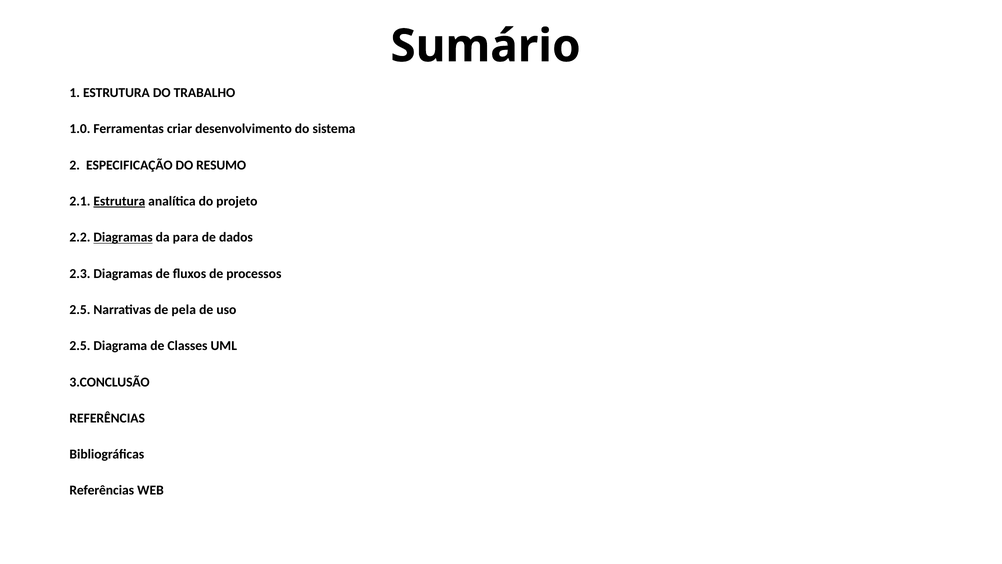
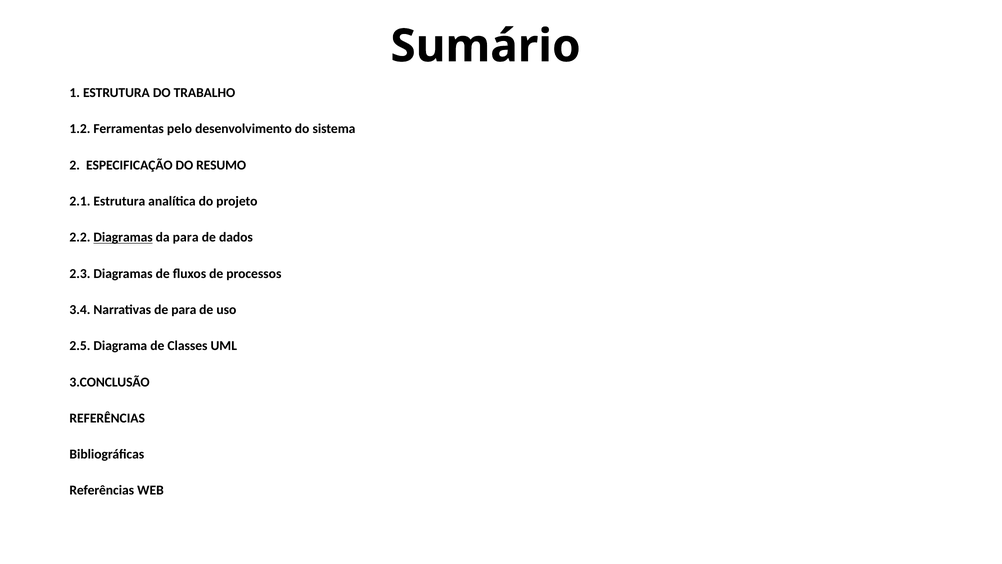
1.0: 1.0 -> 1.2 (80, 129)
criar: criar -> pelo (179, 129)
Estrutura underline: present -> none (119, 201)
2.5: 2.5 -> 3.4 (80, 310)
de pela: pela -> para (184, 310)
